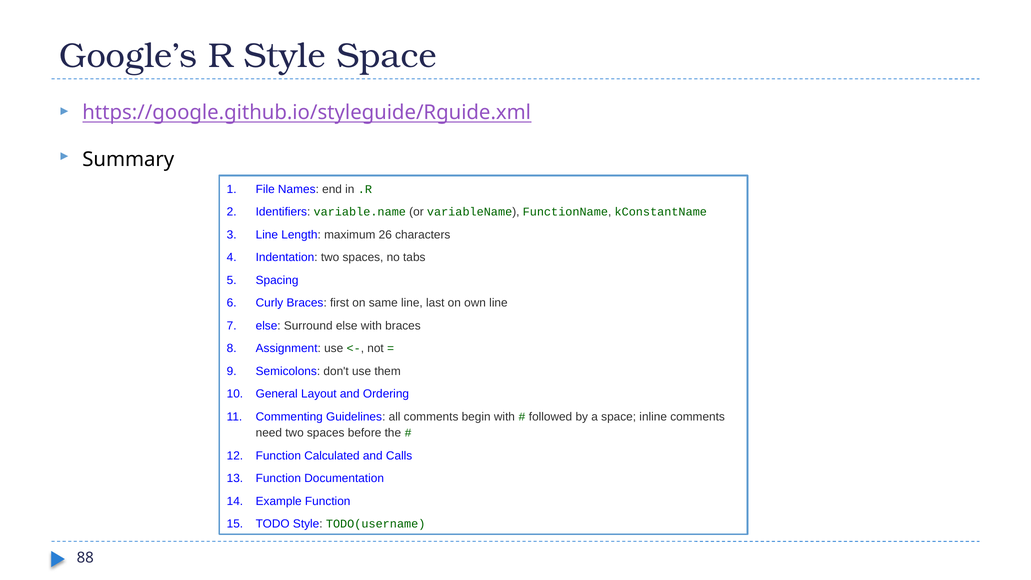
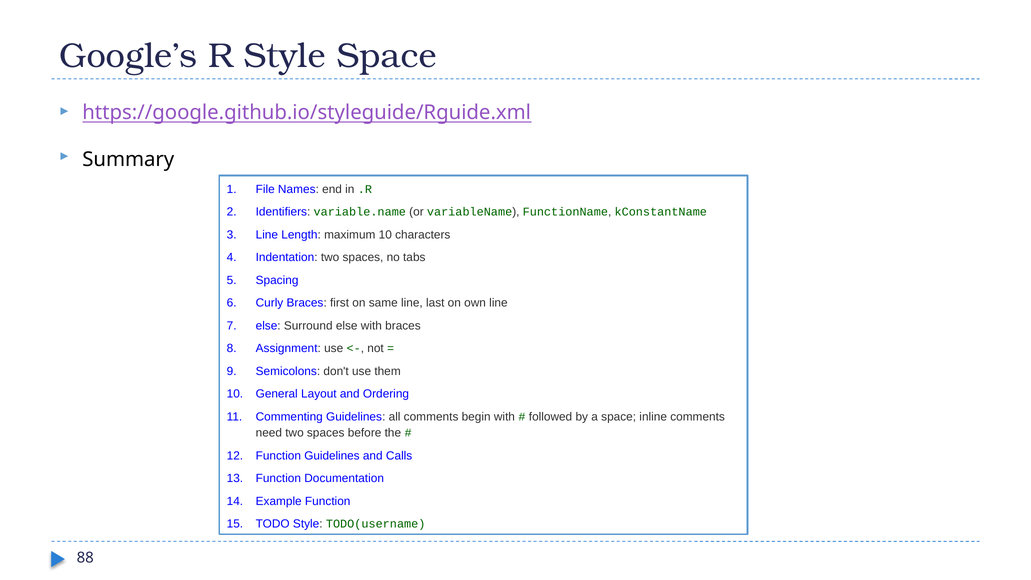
maximum 26: 26 -> 10 (385, 235)
Function Calculated: Calculated -> Guidelines (332, 456)
